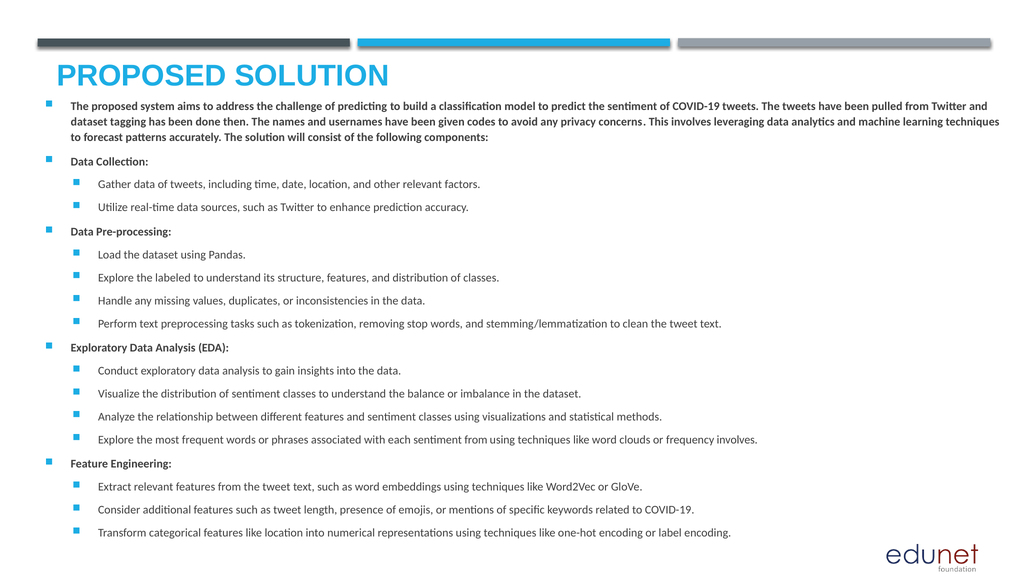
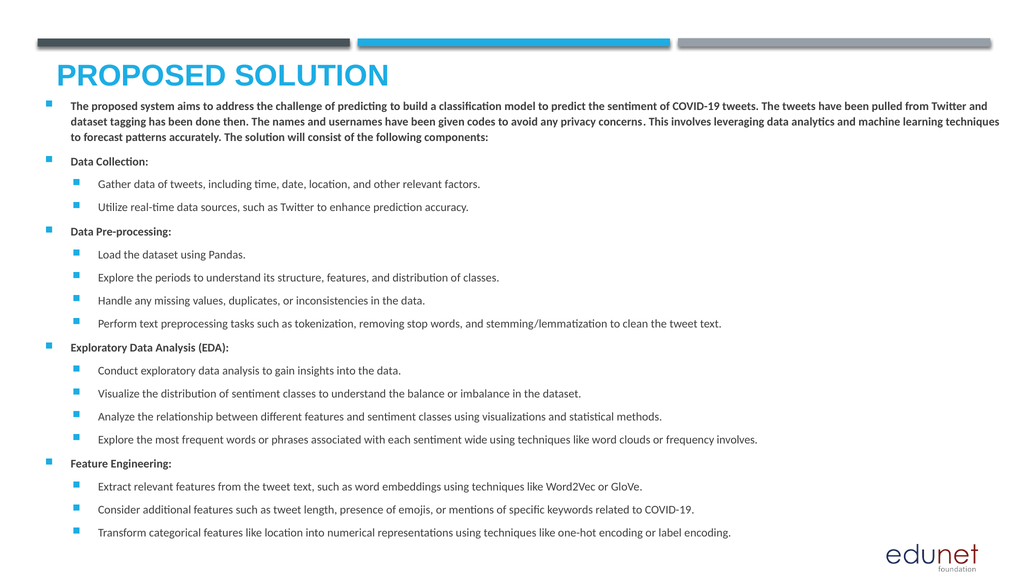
labeled: labeled -> periods (173, 278)
sentiment from: from -> wide (476, 440)
